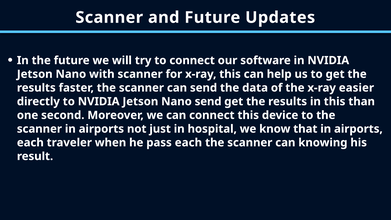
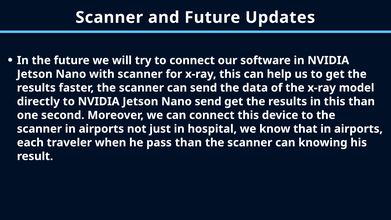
easier: easier -> model (357, 88)
pass each: each -> than (188, 143)
